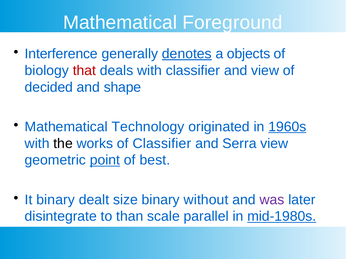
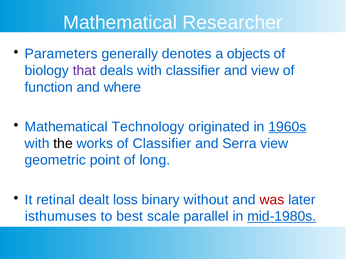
Foreground: Foreground -> Researcher (232, 23)
Interference: Interference -> Parameters (61, 54)
denotes underline: present -> none (187, 54)
that colour: red -> purple (84, 71)
decided: decided -> function (49, 87)
shape: shape -> where (123, 87)
point underline: present -> none (105, 160)
best: best -> long (155, 160)
It binary: binary -> retinal (56, 200)
size: size -> loss (125, 200)
was colour: purple -> red (272, 200)
disintegrate: disintegrate -> isthumuses (61, 217)
than: than -> best (130, 217)
